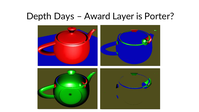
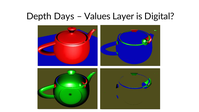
Award: Award -> Values (97, 16)
Porter: Porter -> Digital (159, 16)
